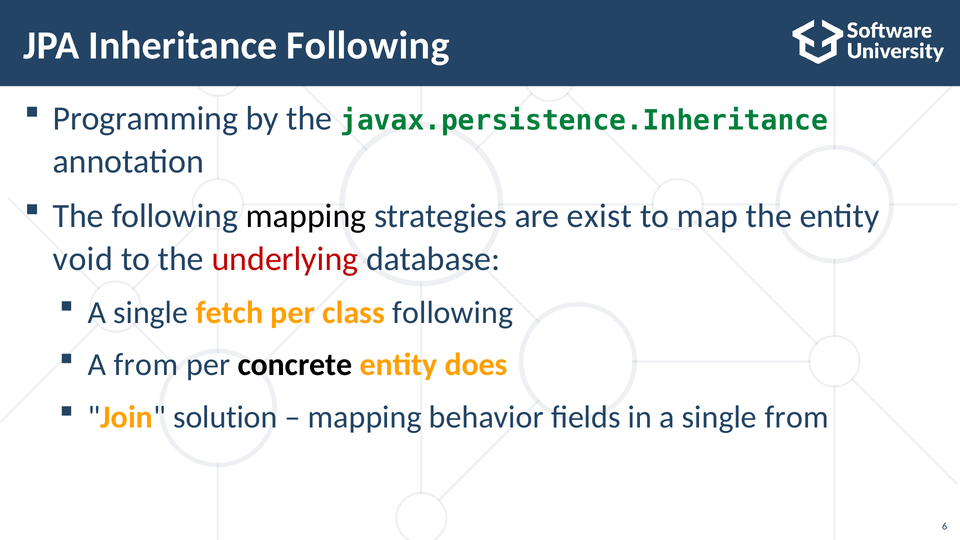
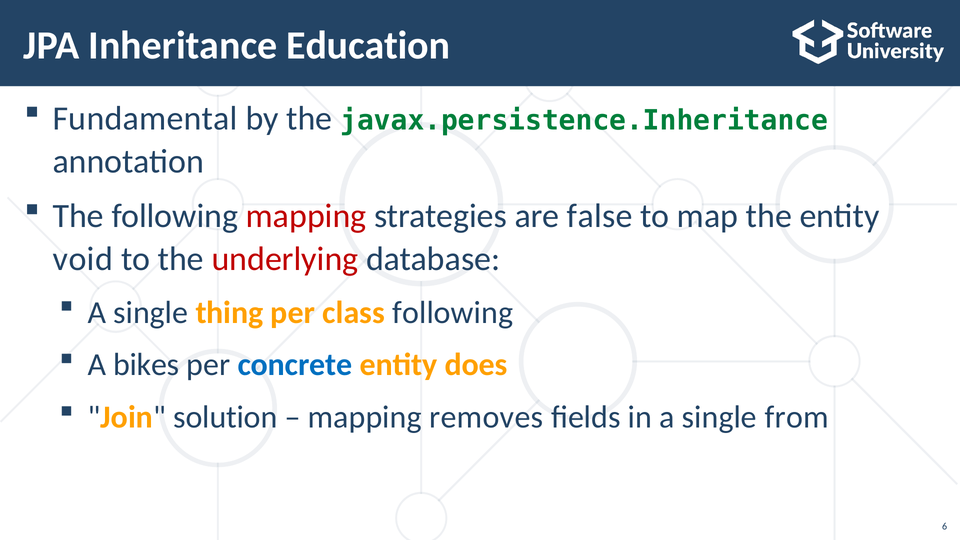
Inheritance Following: Following -> Education (368, 45)
Programming: Programming -> Fundamental (145, 119)
mapping colour: black -> red (306, 216)
exist: exist -> false (600, 216)
fetch: fetch -> thing (229, 312)
A from: from -> bikes (146, 365)
concrete colour: black -> blue (295, 365)
behavior: behavior -> removes (486, 417)
